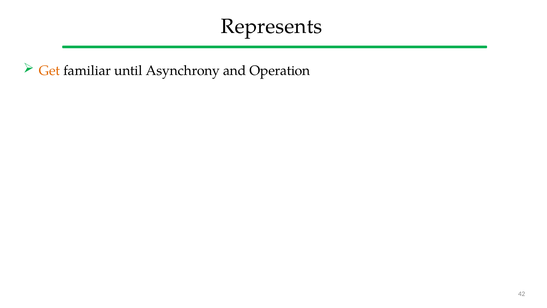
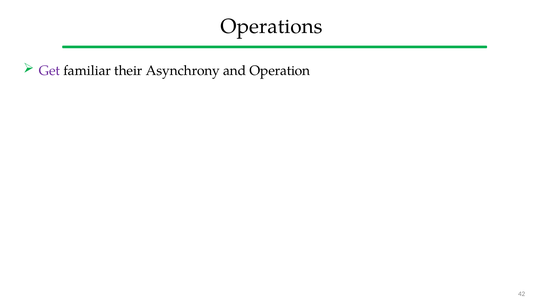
Represents: Represents -> Operations (272, 26)
Get colour: orange -> purple (49, 70)
until: until -> their (128, 70)
